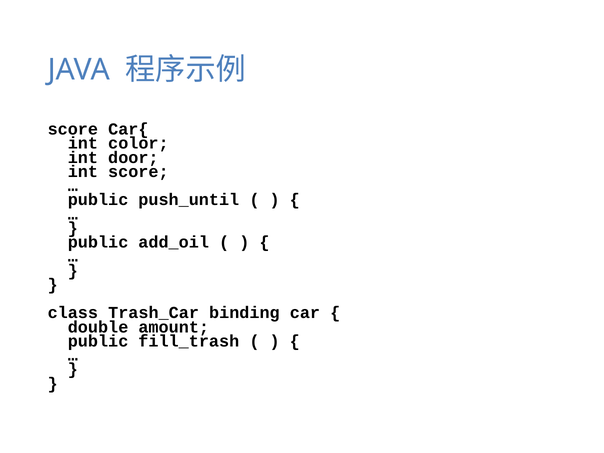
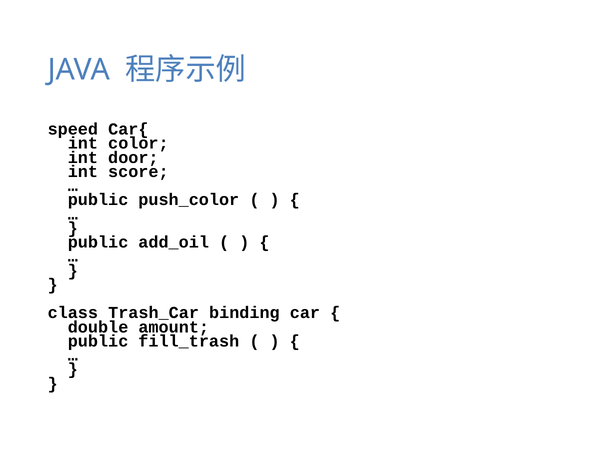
score: score -> speed (73, 129)
push_until: push_until -> push_color (189, 200)
